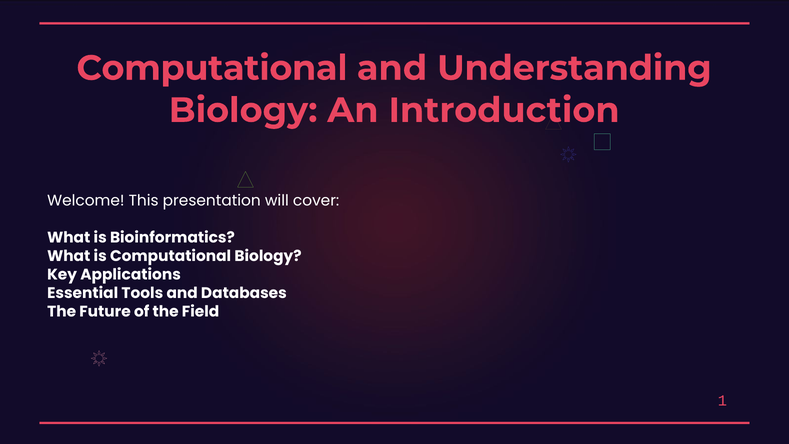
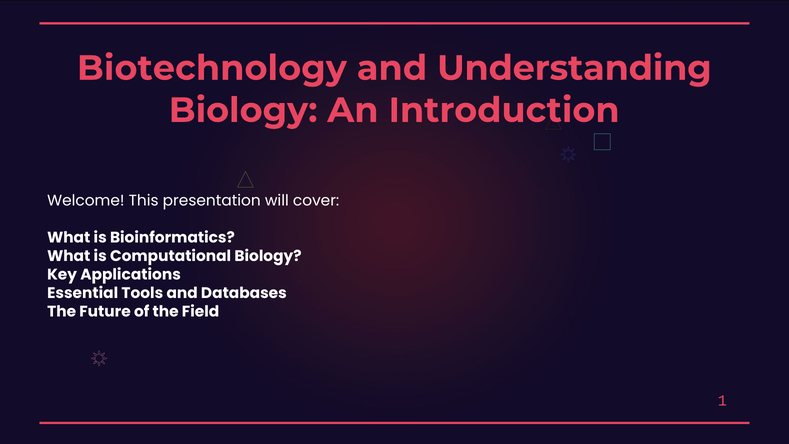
Computational: Computational -> Biotechnology (212, 68)
